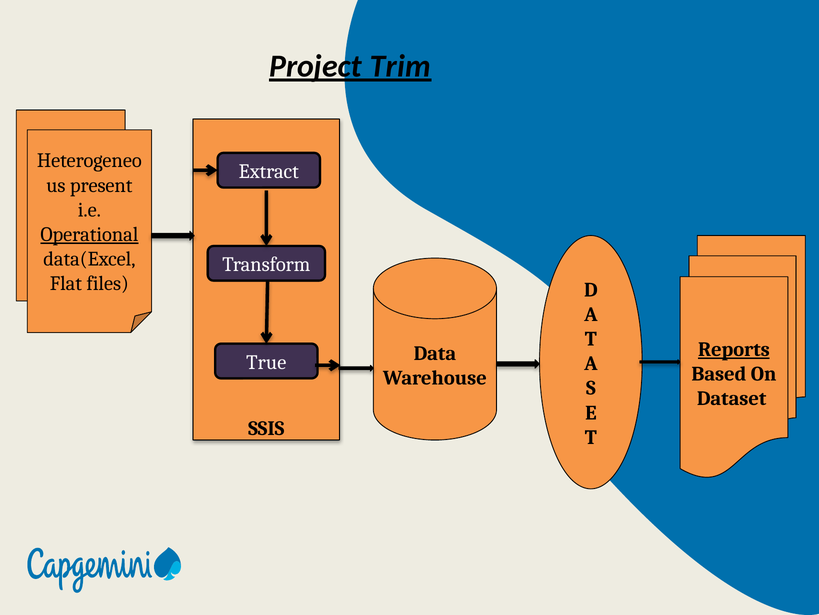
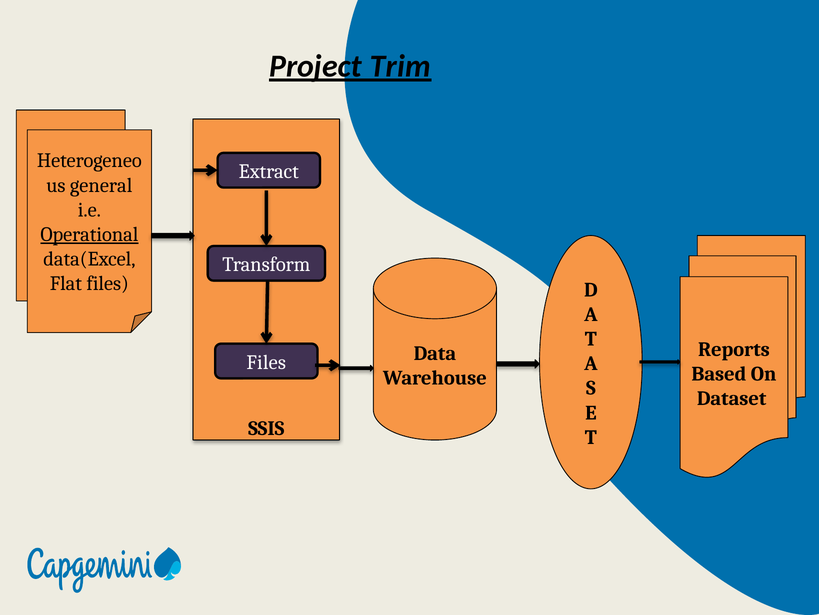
present: present -> general (101, 185)
Reports underline: present -> none (734, 349)
True: True -> Files (266, 362)
